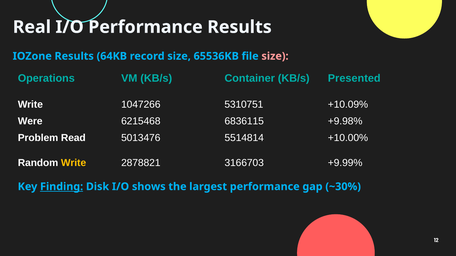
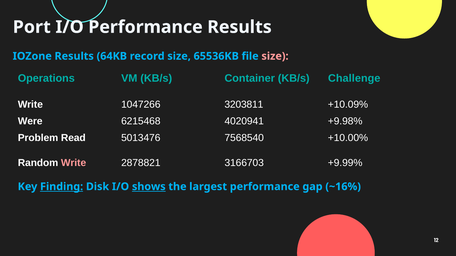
Real: Real -> Port (32, 27)
Presented: Presented -> Challenge (354, 79)
5310751: 5310751 -> 3203811 (244, 105)
6836115: 6836115 -> 4020941 (244, 121)
5514814: 5514814 -> 7568540 (244, 138)
Write colour: yellow -> pink (74, 163)
shows underline: none -> present (149, 187)
~30%: ~30% -> ~16% (343, 187)
